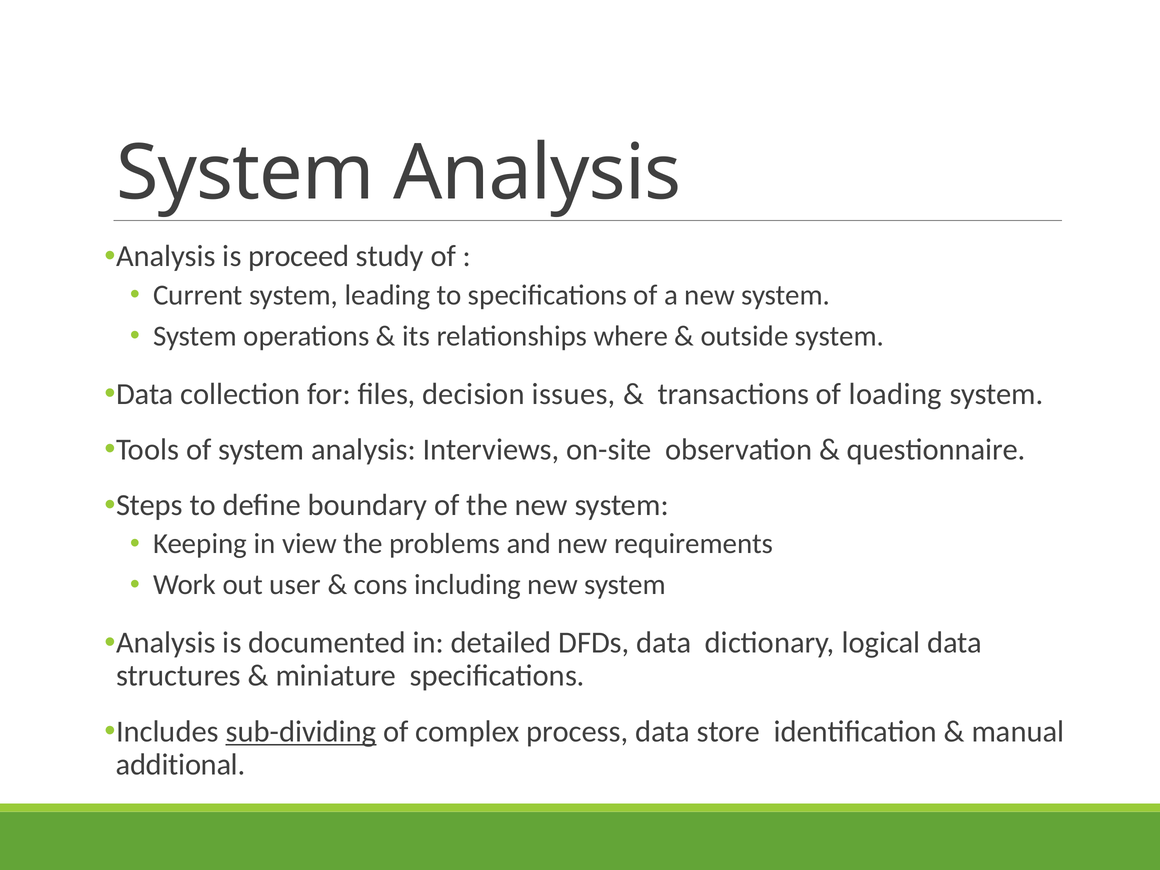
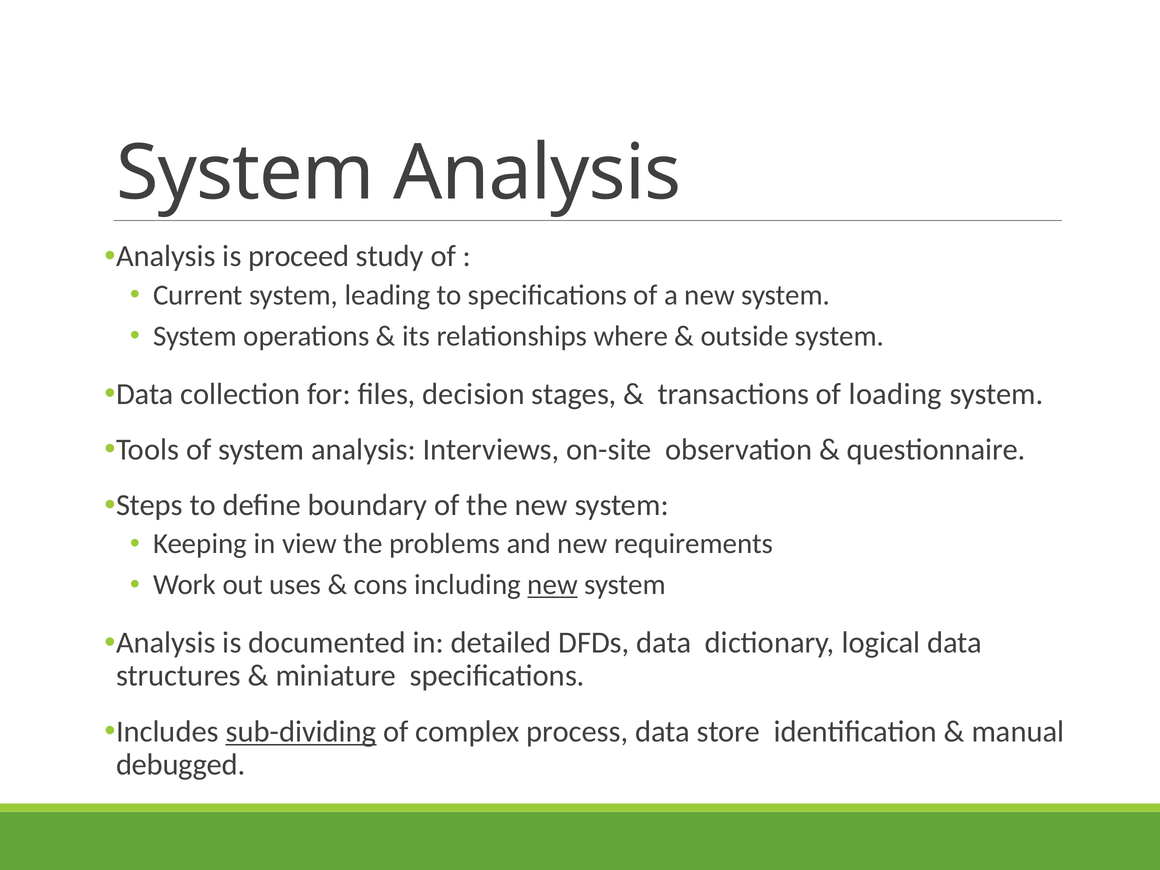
issues: issues -> stages (574, 394)
user: user -> uses (295, 585)
new underline: none -> present (553, 585)
additional: additional -> debugged (181, 765)
